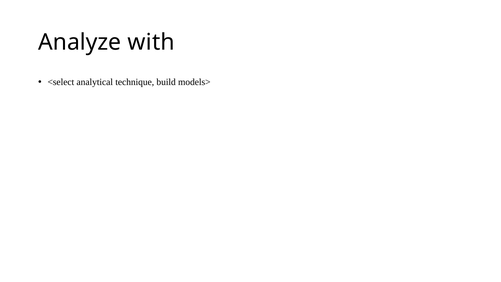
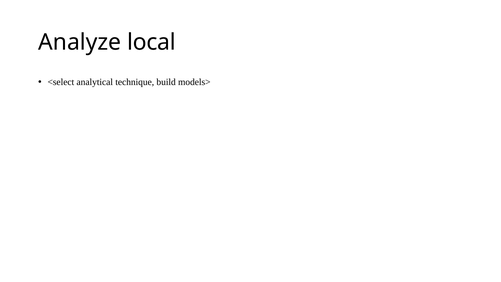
with: with -> local (151, 42)
